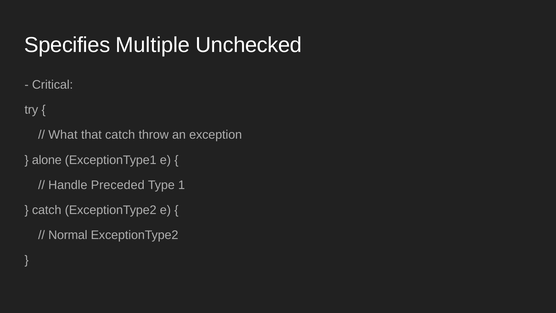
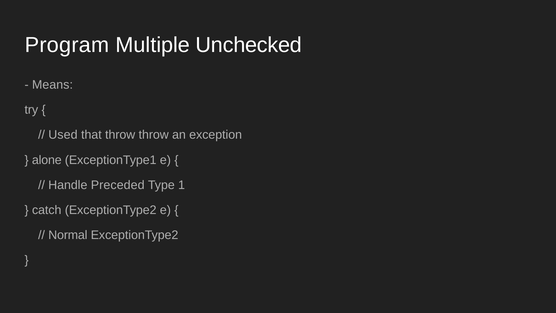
Specifies: Specifies -> Program (67, 45)
Critical: Critical -> Means (52, 85)
What: What -> Used (63, 135)
that catch: catch -> throw (120, 135)
